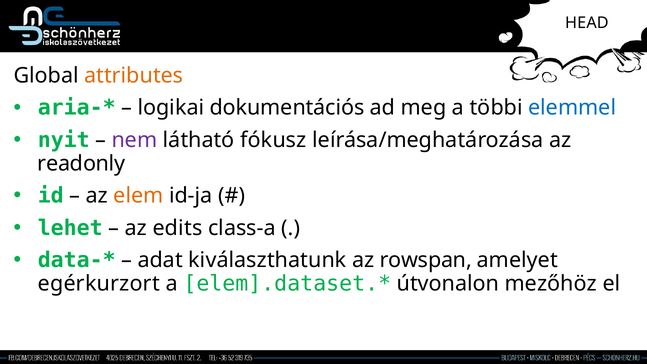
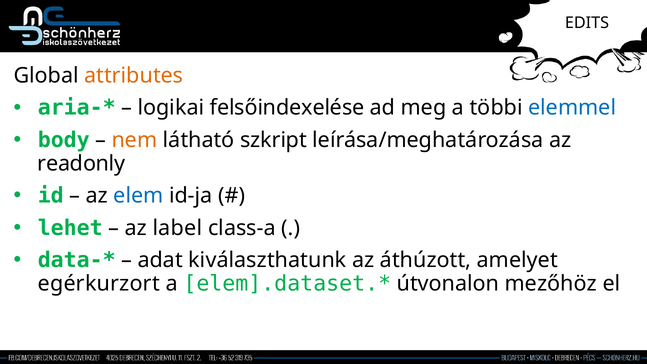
HEAD: HEAD -> EDITS (587, 23)
dokumentációs: dokumentációs -> felsőindexelése (287, 108)
nyit: nyit -> body (64, 140)
nem colour: purple -> orange (134, 140)
fókusz: fókusz -> szkript (274, 140)
elem colour: orange -> blue (139, 196)
edits: edits -> label (177, 228)
rowspan: rowspan -> áthúzott (426, 260)
